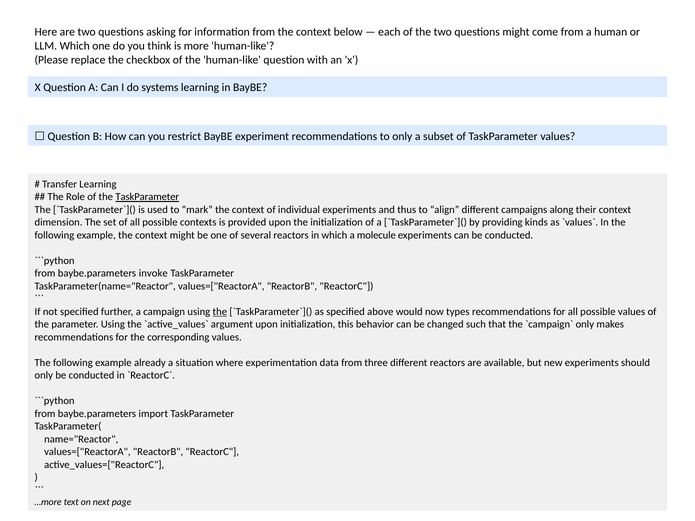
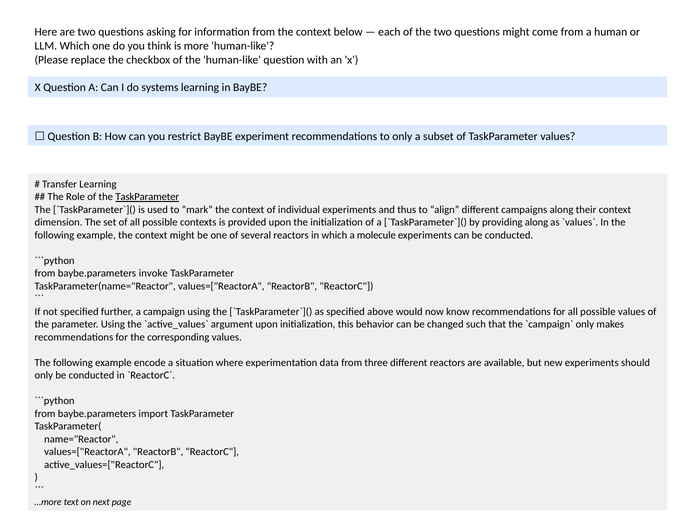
providing kinds: kinds -> along (536, 223)
the underline: present -> none (220, 312)
types: types -> know (458, 312)
already: already -> encode (150, 363)
